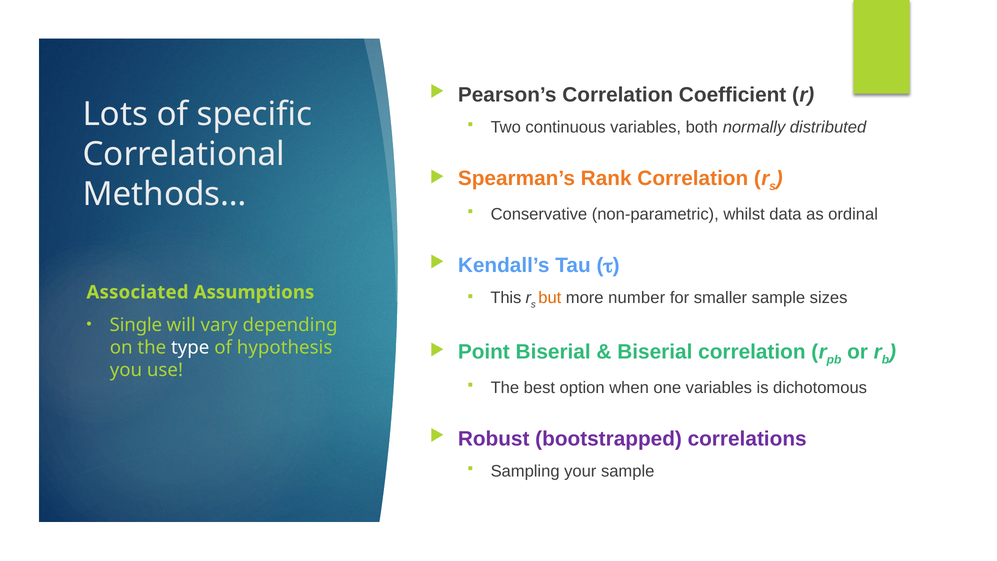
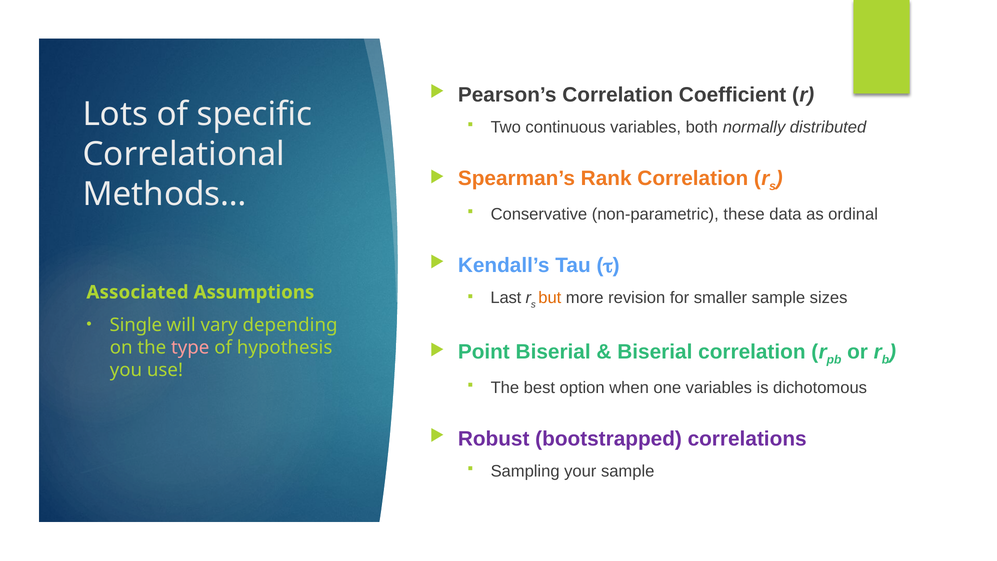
whilst: whilst -> these (744, 214)
This: This -> Last (506, 298)
number: number -> revision (637, 298)
type colour: white -> pink (190, 347)
